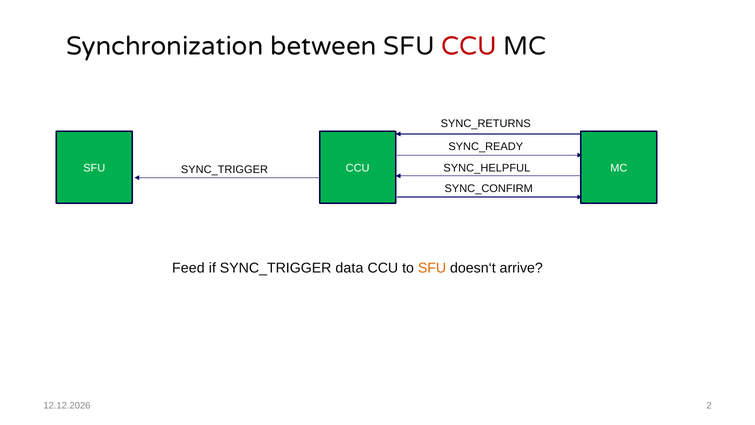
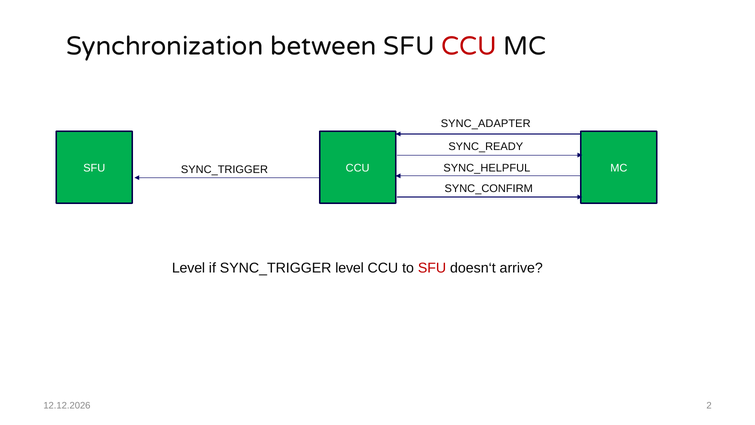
SYNC_RETURNS: SYNC_RETURNS -> SYNC_ADAPTER (486, 124)
Feed: Feed -> Level (189, 268)
if SYNC_TRIGGER data: data -> level (350, 268)
SFU colour: orange -> red (432, 268)
